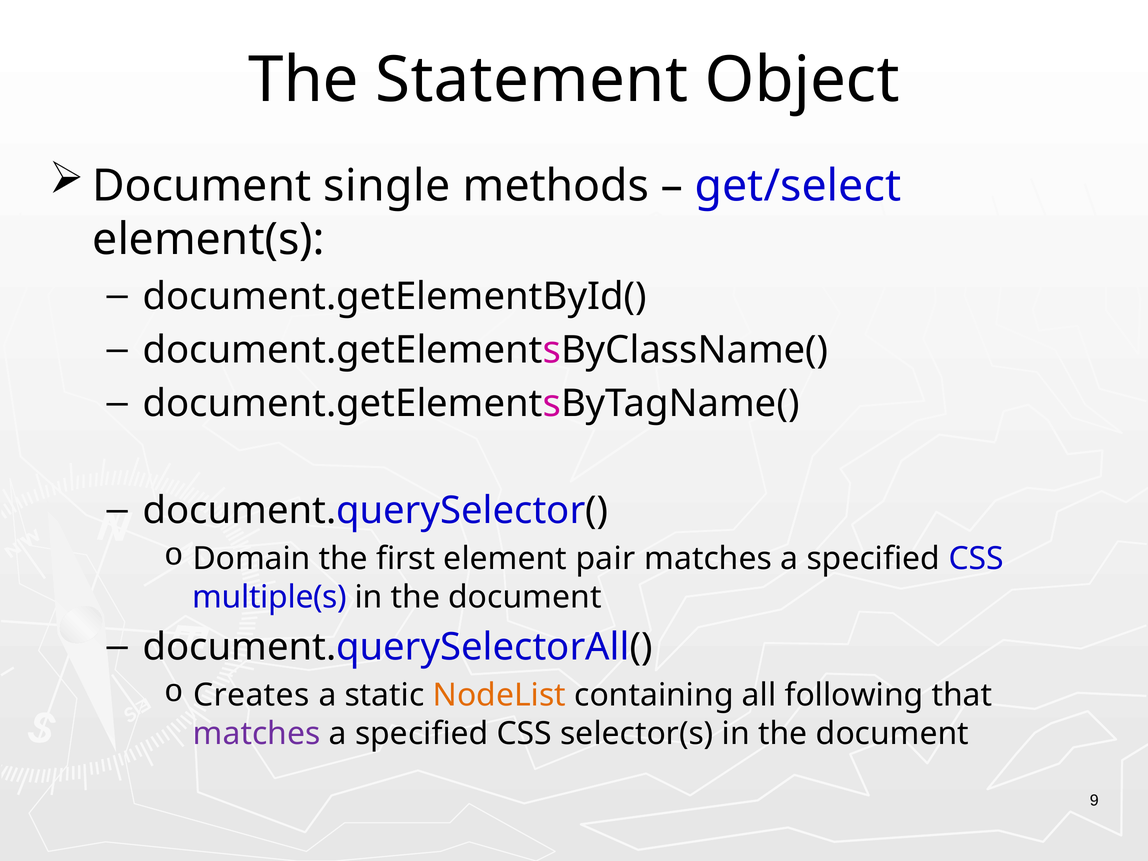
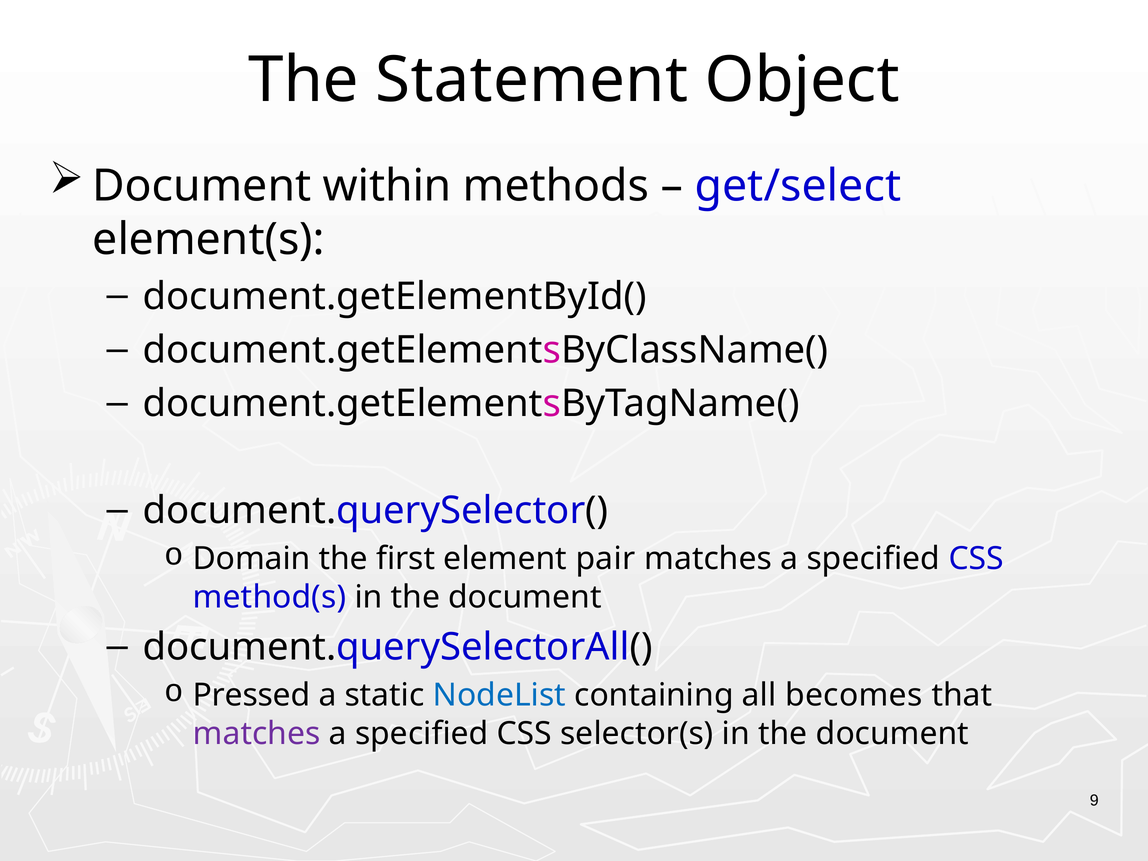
single: single -> within (387, 186)
multiple(s: multiple(s -> method(s (269, 597)
Creates: Creates -> Pressed (252, 695)
NodeList colour: orange -> blue (499, 695)
following: following -> becomes (854, 695)
